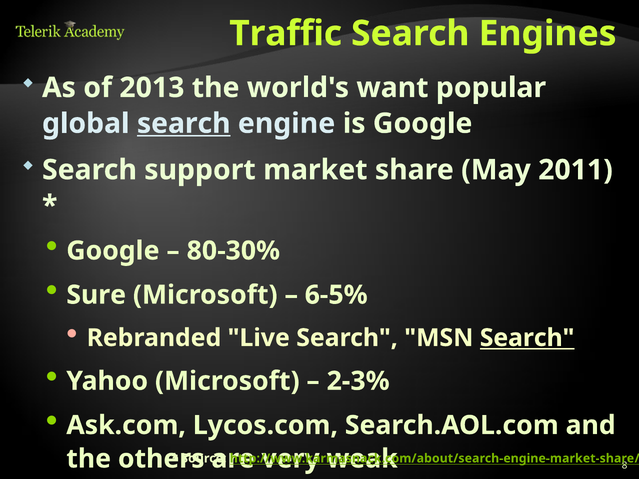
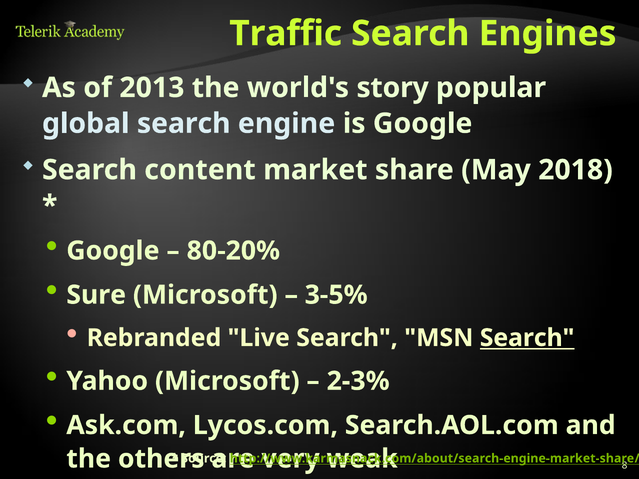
want: want -> story (393, 88)
search underline: present -> none (184, 124)
support: support -> content (200, 170)
2011: 2011 -> 2018 (575, 170)
80-30%: 80-30% -> 80-20% (233, 251)
6-5%: 6-5% -> 3-5% (336, 295)
